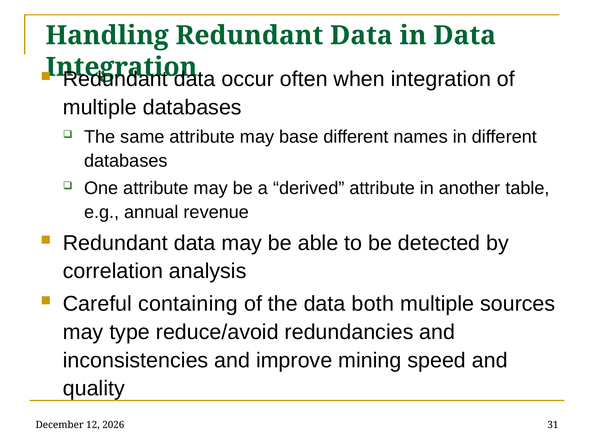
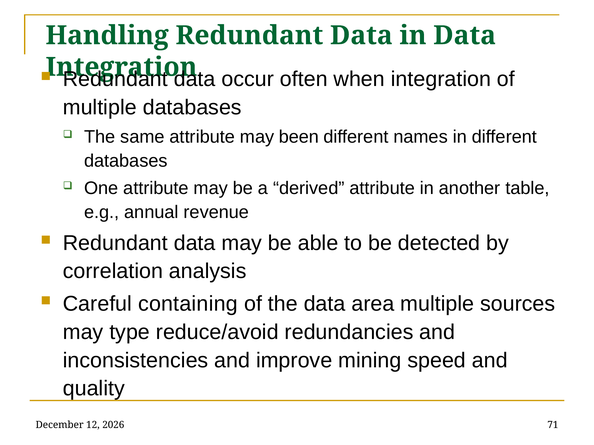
base: base -> been (299, 137)
both: both -> area (373, 304)
31: 31 -> 71 (553, 425)
